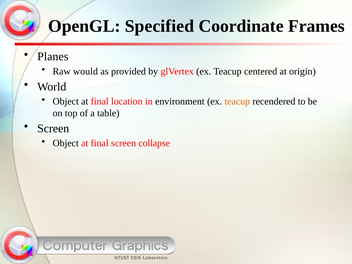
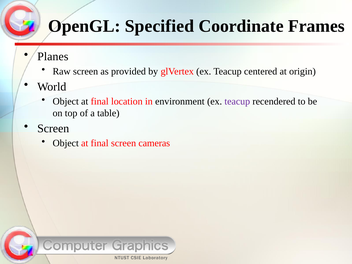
Raw would: would -> screen (86, 71)
teacup colour: orange -> purple (237, 101)
collapse: collapse -> cameras (154, 143)
